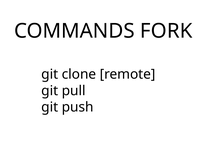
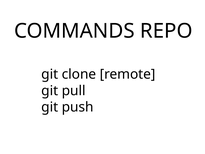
FORK: FORK -> REPO (166, 31)
